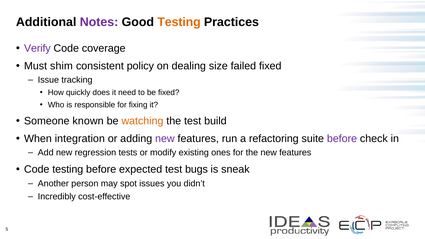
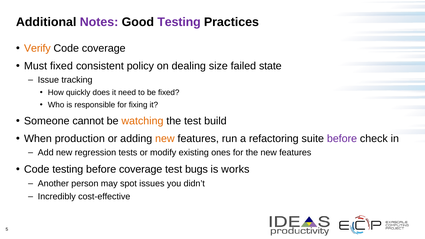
Testing colour: orange -> purple (179, 22)
Verify colour: purple -> orange (37, 48)
Must shim: shim -> fixed (61, 66)
failed fixed: fixed -> state (270, 66)
known: known -> cannot (88, 121)
integration: integration -> production (80, 139)
new colour: purple -> orange (165, 139)
before expected: expected -> coverage (141, 170)
sneak: sneak -> works (235, 170)
